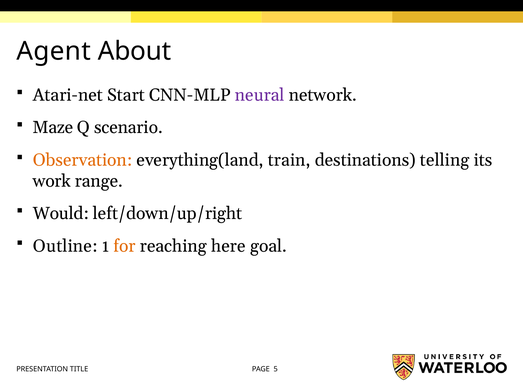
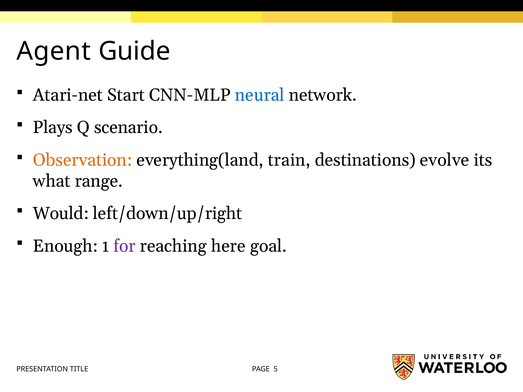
About: About -> Guide (135, 51)
neural colour: purple -> blue (260, 95)
Maze: Maze -> Plays (53, 128)
telling: telling -> evolve (445, 160)
work: work -> what (52, 181)
Outline: Outline -> Enough (65, 246)
for colour: orange -> purple (125, 246)
